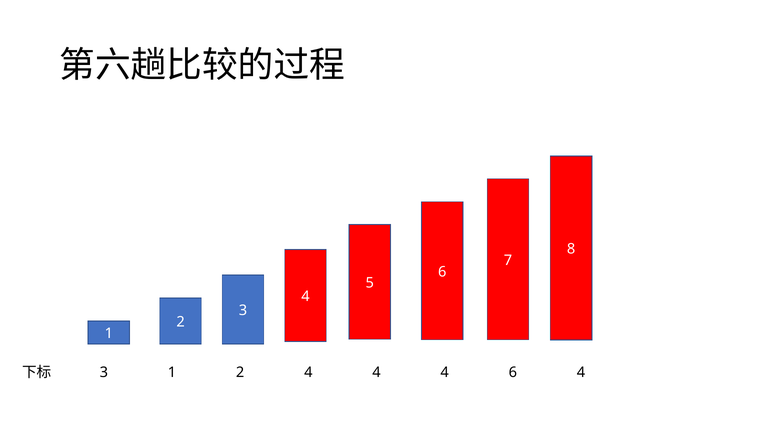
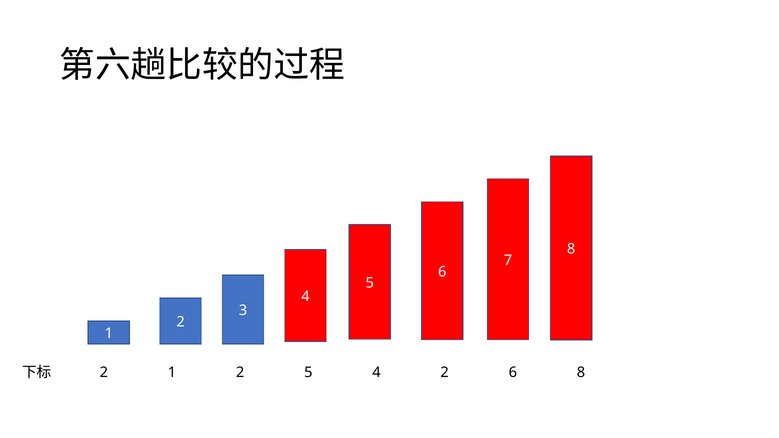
3: 3 -> 2 (104, 373)
1 2 4: 4 -> 5 (308, 373)
4: 4 -> 2 (445, 373)
6 4: 4 -> 8 (581, 373)
